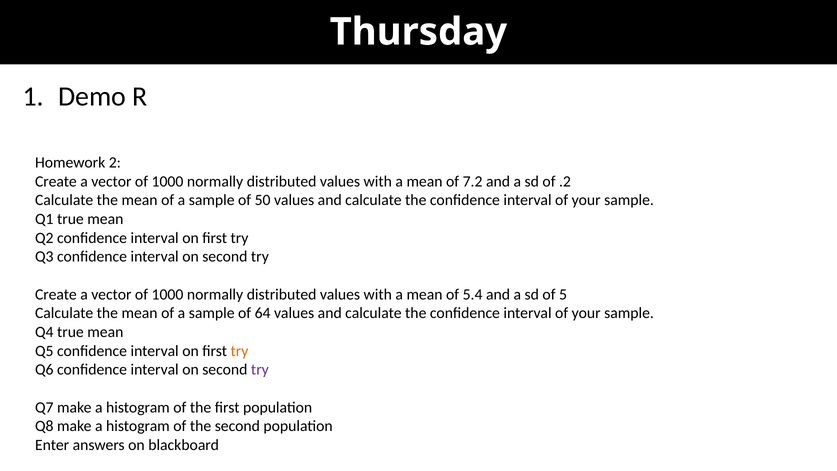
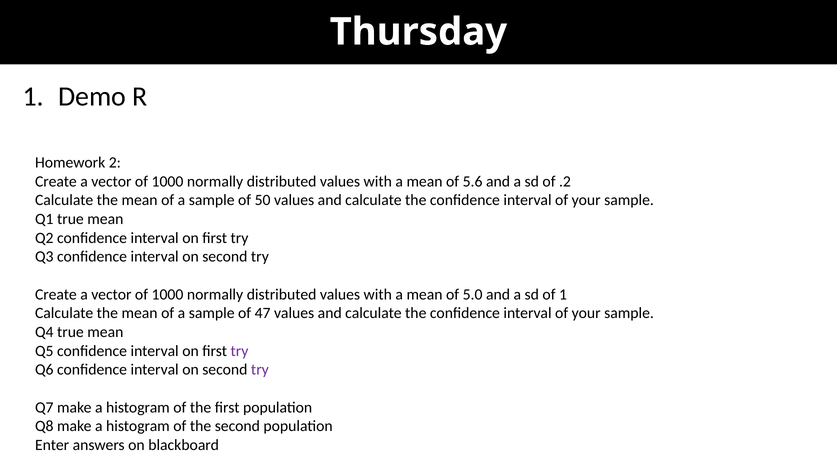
7.2: 7.2 -> 5.6 (473, 181)
5.4: 5.4 -> 5.0 (473, 294)
of 5: 5 -> 1 (563, 294)
64: 64 -> 47 (263, 313)
try colour: orange -> purple (239, 351)
